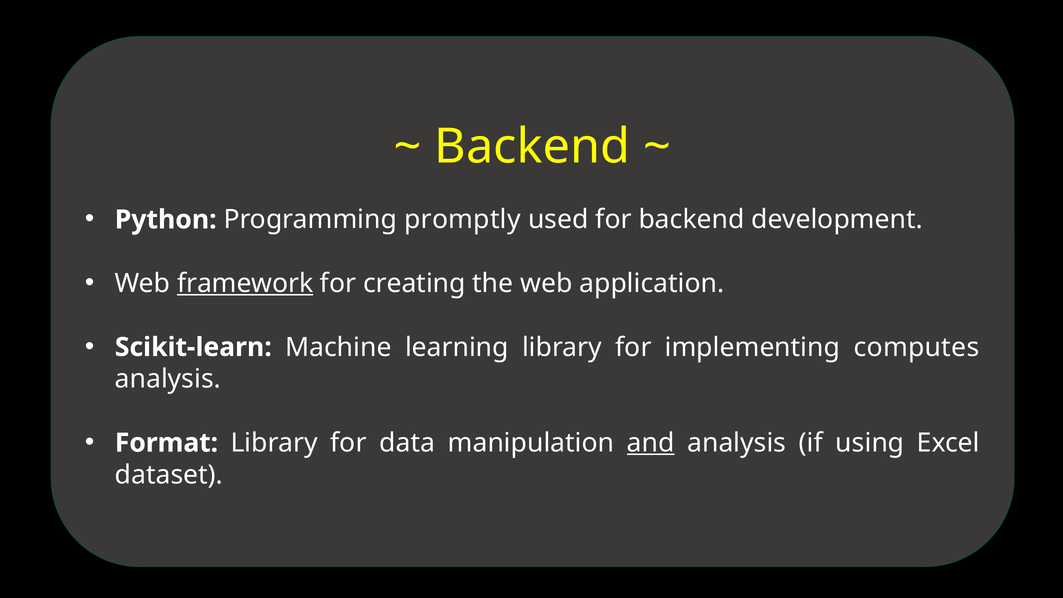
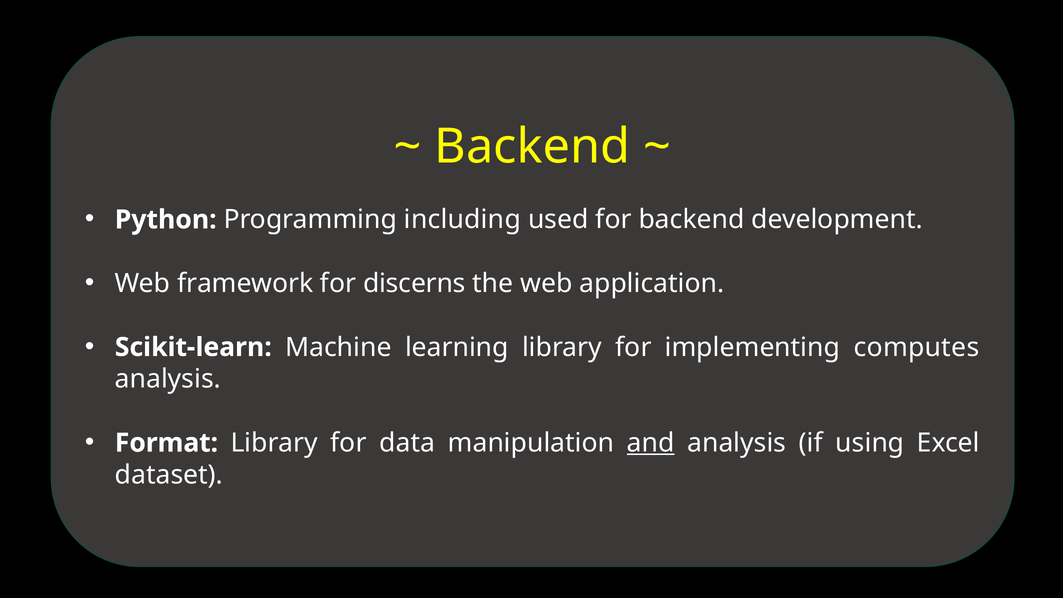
promptly: promptly -> including (462, 220)
framework underline: present -> none (245, 283)
creating: creating -> discerns (414, 283)
